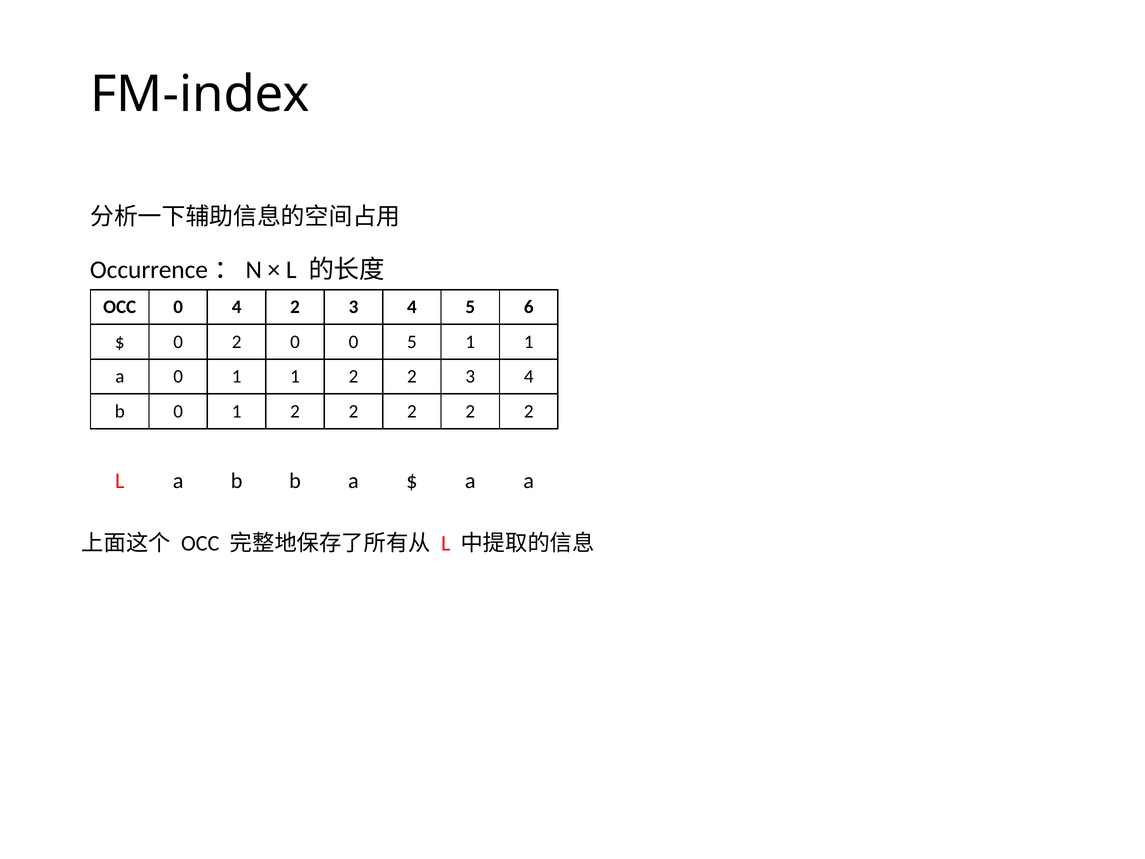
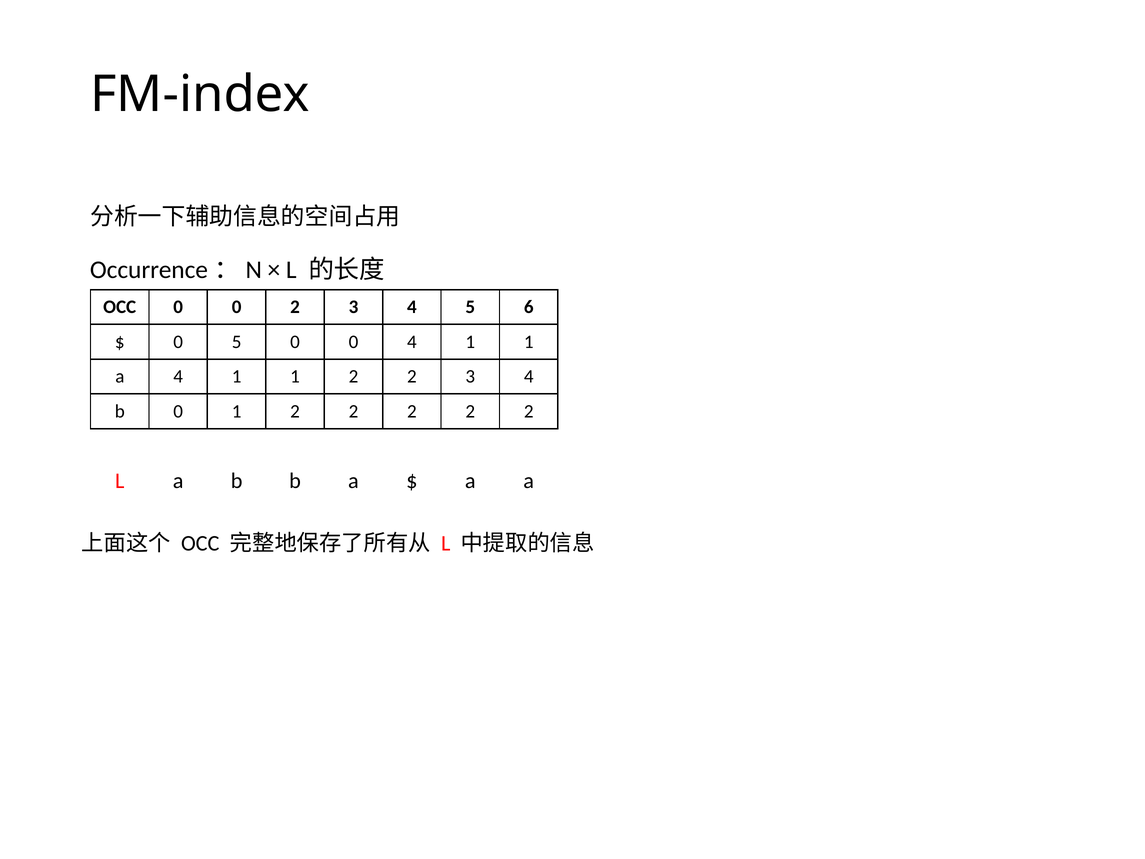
OCC 0 4: 4 -> 0 (237, 307)
0 2: 2 -> 5 (237, 342)
0 5: 5 -> 4 (412, 342)
a 0: 0 -> 4 (178, 377)
